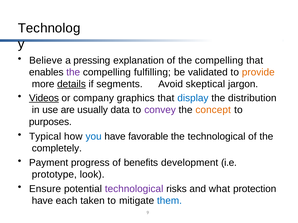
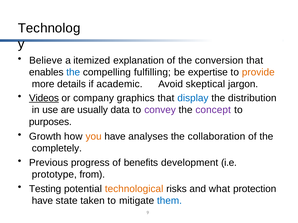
pressing: pressing -> itemized (92, 61)
of the compelling: compelling -> conversion (219, 61)
the colour: purple -> blue (73, 72)
validated: validated -> expertise (208, 72)
details underline: present -> none (71, 84)
segments: segments -> academic (119, 84)
concept colour: orange -> purple (213, 110)
Typical: Typical -> Growth (45, 137)
you colour: blue -> orange (94, 137)
favorable: favorable -> analyses (148, 137)
the technological: technological -> collaboration (216, 137)
Payment: Payment -> Previous (49, 163)
look: look -> from (92, 175)
Ensure: Ensure -> Testing (45, 189)
technological colour: purple -> orange (134, 189)
each: each -> state (67, 201)
